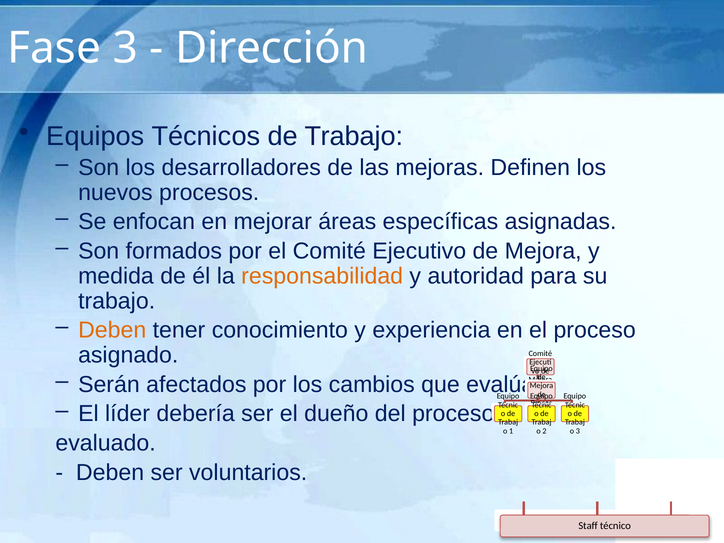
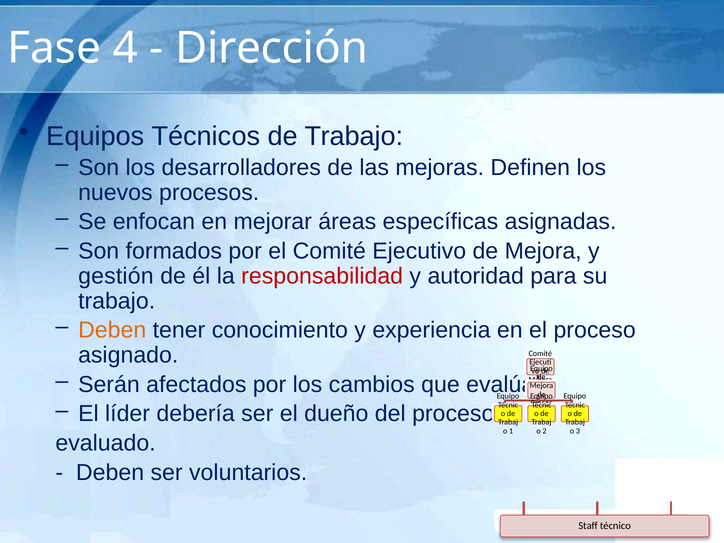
Fase 3: 3 -> 4 (125, 48)
medida: medida -> gestión (116, 276)
responsabilidad colour: orange -> red (322, 276)
